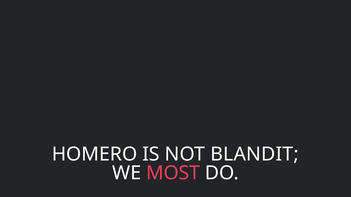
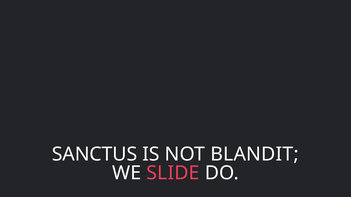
HOMERO: HOMERO -> SANCTUS (95, 155)
MOST: MOST -> SLIDE (173, 173)
